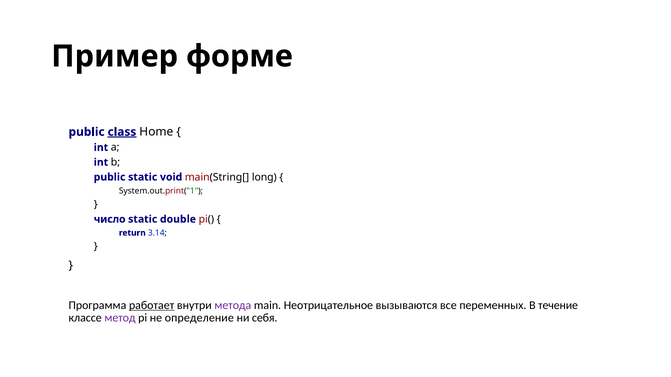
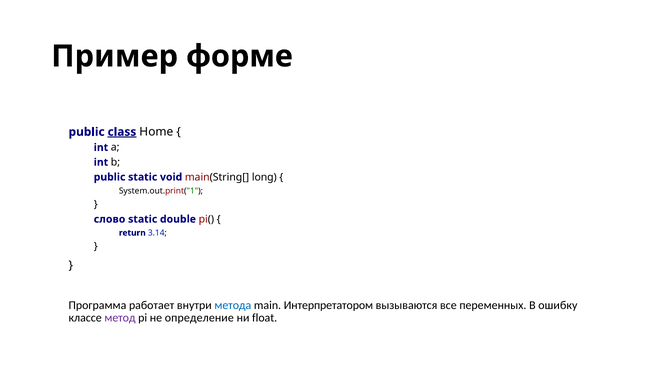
число: число -> слово (110, 219)
работает underline: present -> none (152, 306)
метода colour: purple -> blue (233, 306)
Неотрицательное: Неотрицательное -> Интерпретатором (328, 306)
течение: течение -> ошибку (558, 306)
себя: себя -> float (265, 318)
